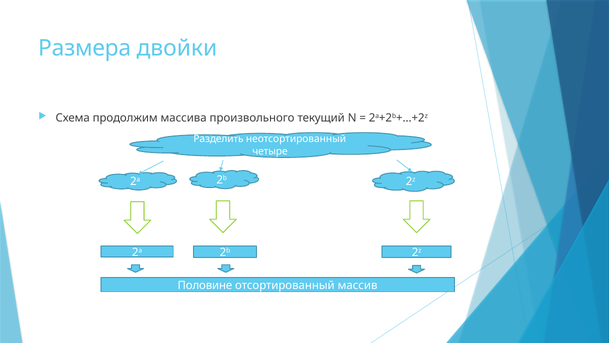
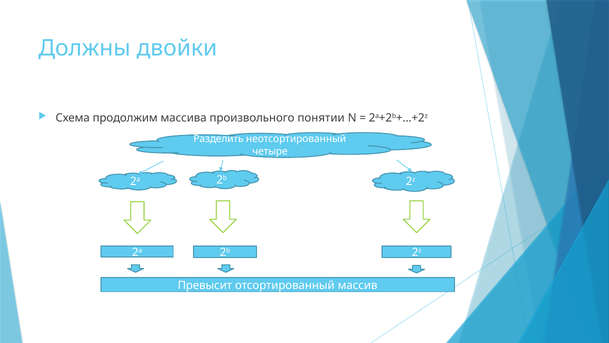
Размера: Размера -> Должны (84, 48)
текущий: текущий -> понятии (321, 118)
Половине: Половине -> Превысит (205, 285)
